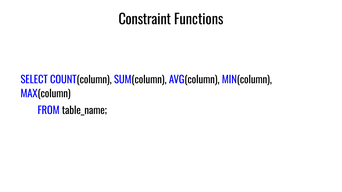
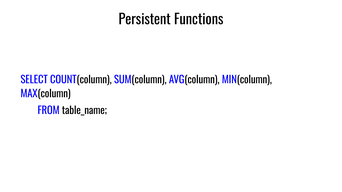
Constraint: Constraint -> Persistent (145, 20)
